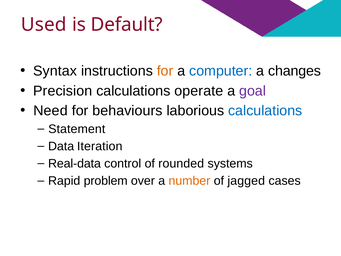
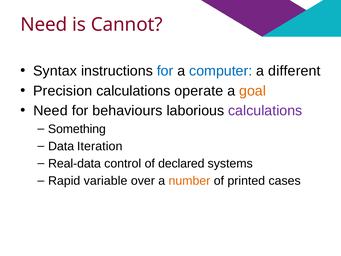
Used: Used -> Need (44, 25)
Default: Default -> Cannot (127, 25)
for colour: orange -> blue (165, 71)
changes: changes -> different (294, 71)
goal colour: purple -> orange (253, 91)
calculations colour: blue -> purple (265, 111)
Statement: Statement -> Something (77, 129)
rounded: rounded -> declared (181, 163)
problem: problem -> variable (106, 181)
jagged: jagged -> printed (246, 181)
